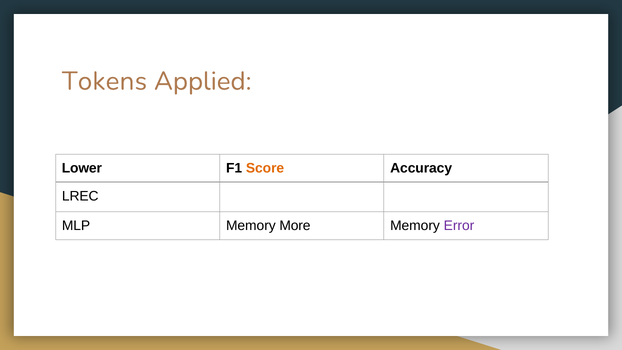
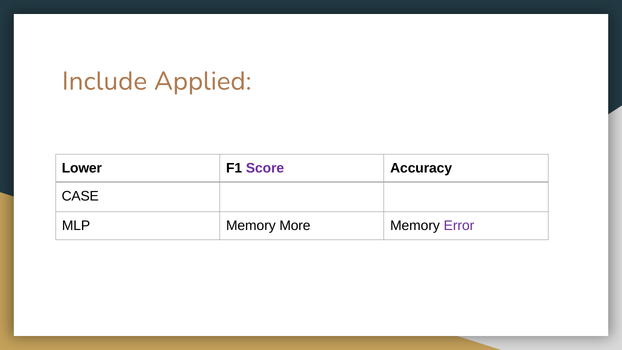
Tokens: Tokens -> Include (105, 81)
Score colour: orange -> purple (265, 168)
LREC: LREC -> CASE (80, 196)
